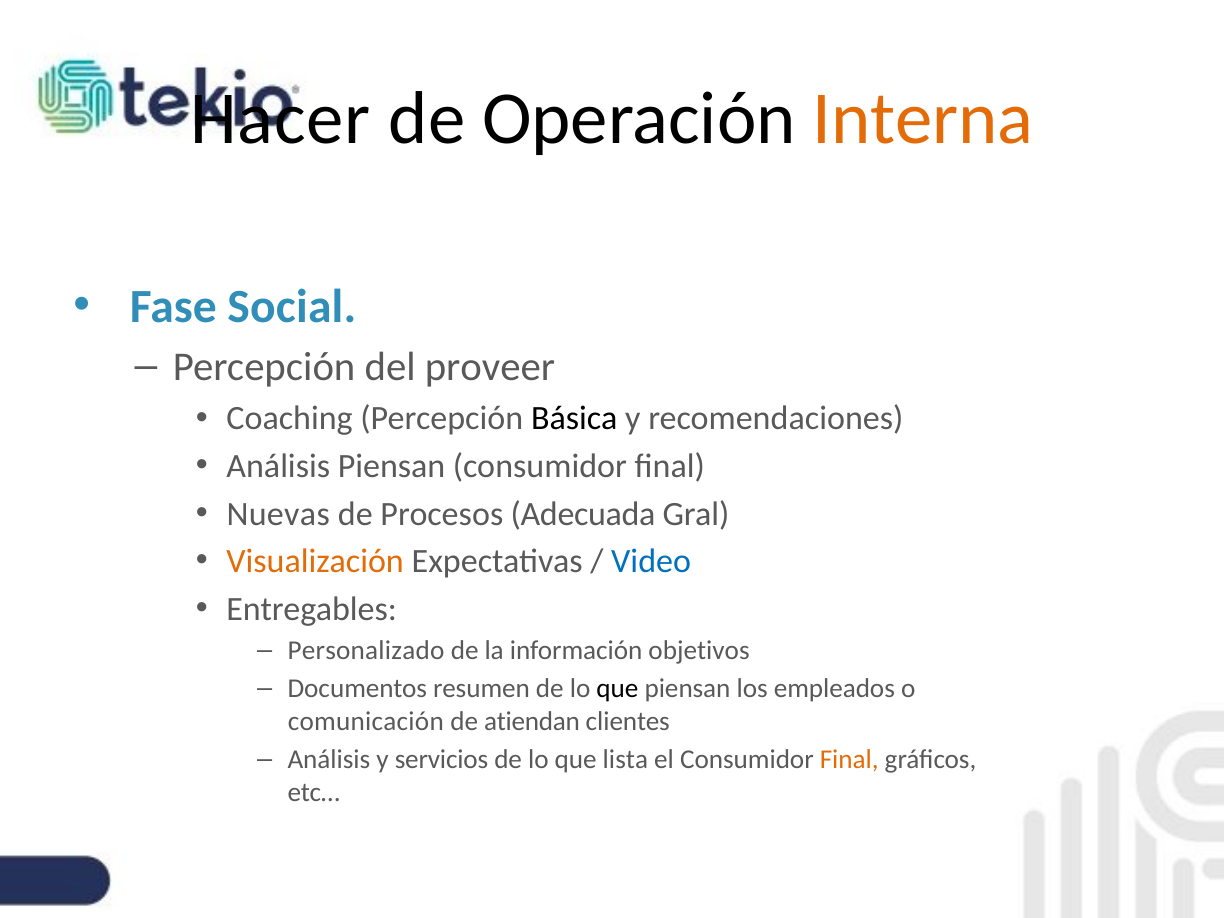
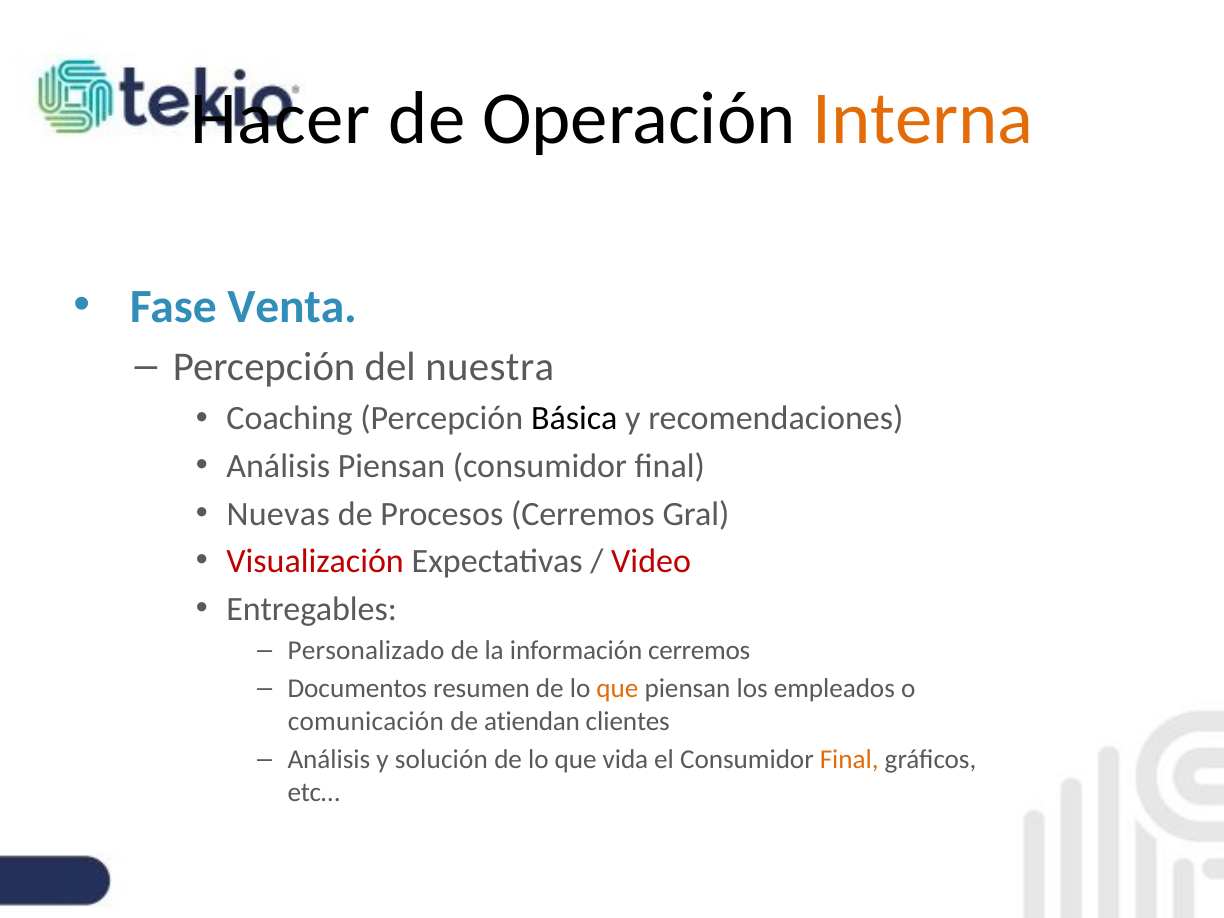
Social: Social -> Venta (292, 307)
proveer: proveer -> nuestra (490, 367)
Procesos Adecuada: Adecuada -> Cerremos (583, 514)
Visualización colour: orange -> red (315, 562)
Video colour: blue -> red (651, 562)
información objetivos: objetivos -> cerremos (699, 651)
que colour: black -> orange (617, 689)
servicios: servicios -> solución (441, 760)
lista: lista -> vida (625, 760)
